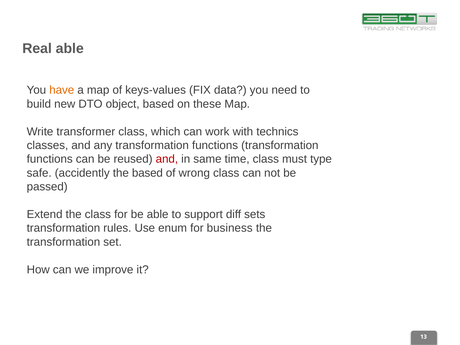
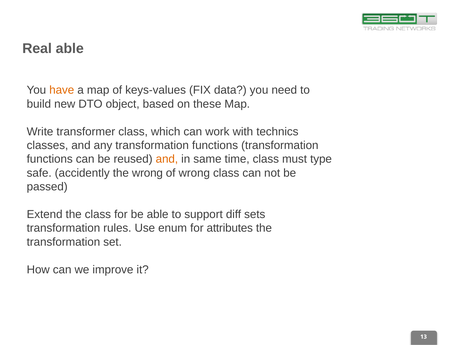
and colour: red -> orange (167, 159)
the based: based -> wrong (147, 173)
business: business -> attributes (230, 228)
